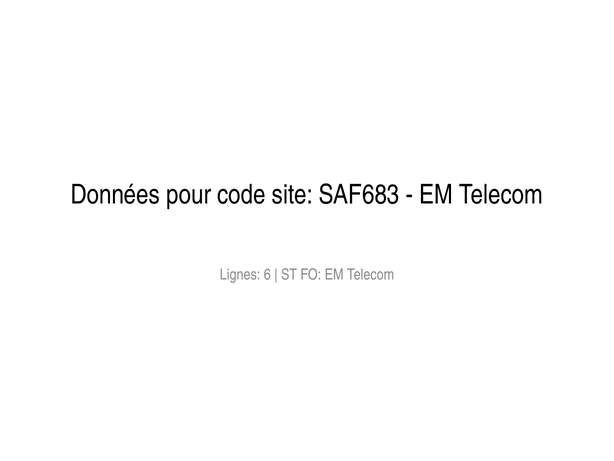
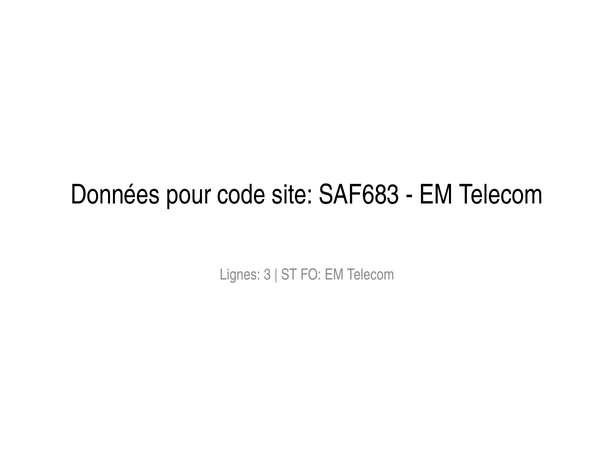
6: 6 -> 3 (267, 274)
